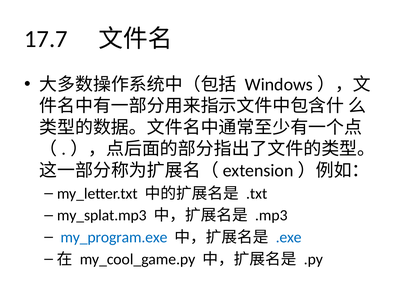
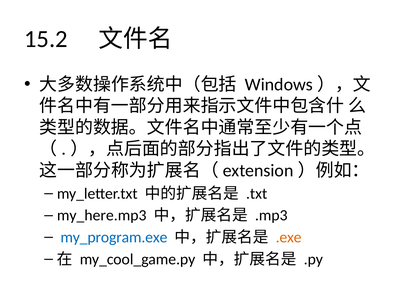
17.7: 17.7 -> 15.2 (46, 39)
my_splat.mp3: my_splat.mp3 -> my_here.mp3 (102, 216)
.exe colour: blue -> orange (289, 238)
